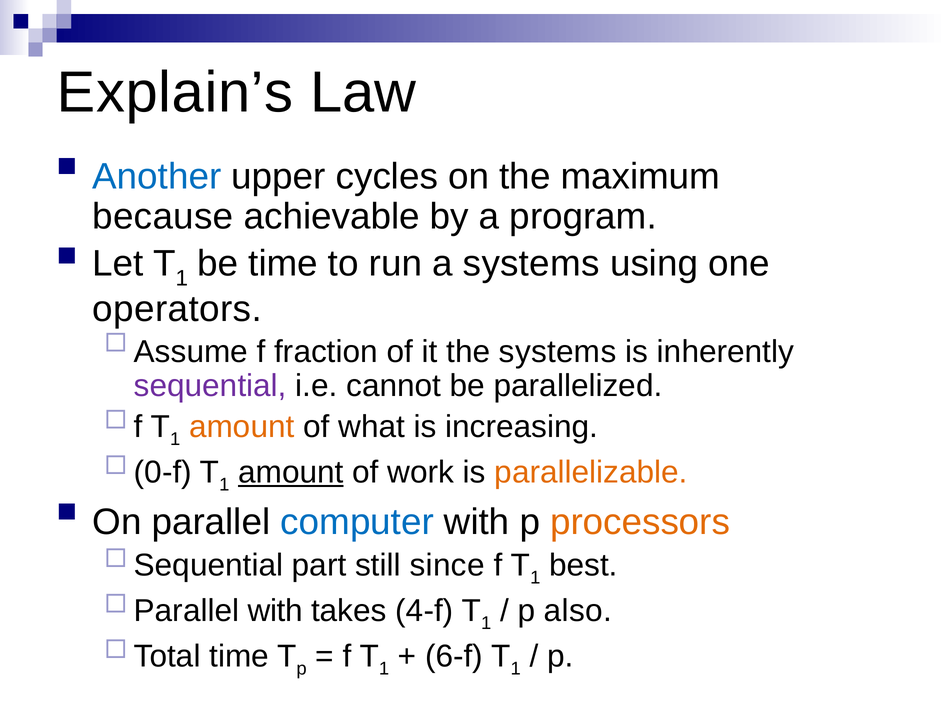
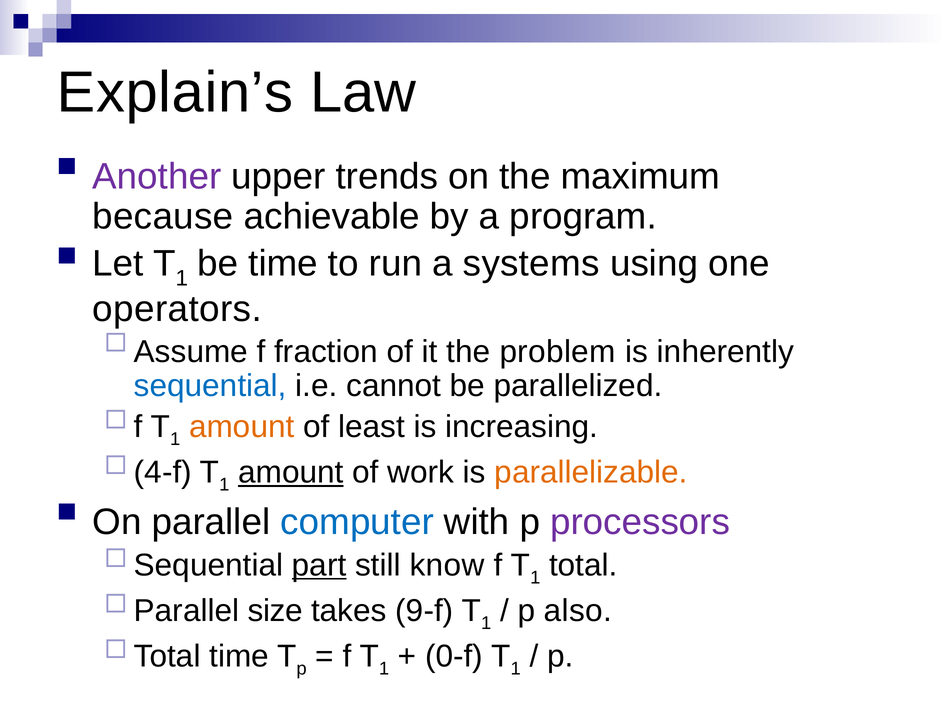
Another colour: blue -> purple (157, 177)
cycles: cycles -> trends (387, 177)
the systems: systems -> problem (558, 352)
sequential colour: purple -> blue (210, 386)
what: what -> least (372, 427)
0-f: 0-f -> 4-f (163, 472)
processors colour: orange -> purple (640, 522)
part underline: none -> present (319, 565)
since: since -> know (447, 565)
best: best -> total (583, 565)
Parallel with: with -> size (275, 611)
4-f: 4-f -> 9-f (424, 611)
6-f: 6-f -> 0-f (454, 656)
